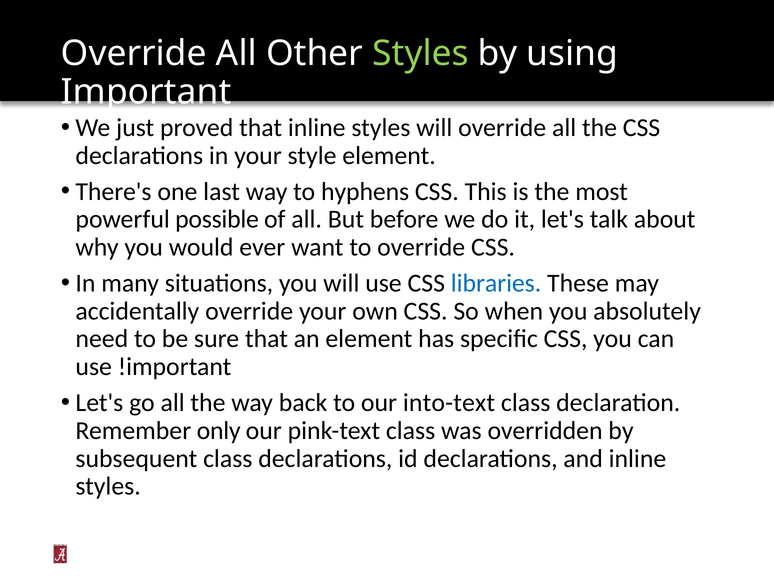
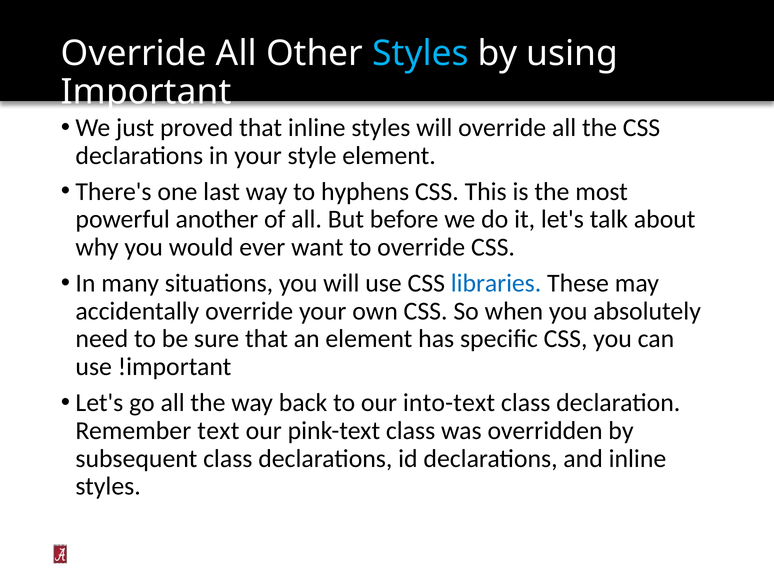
Styles colour: light green -> light blue (421, 54)
possible: possible -> another (217, 219)
only: only -> text (218, 430)
